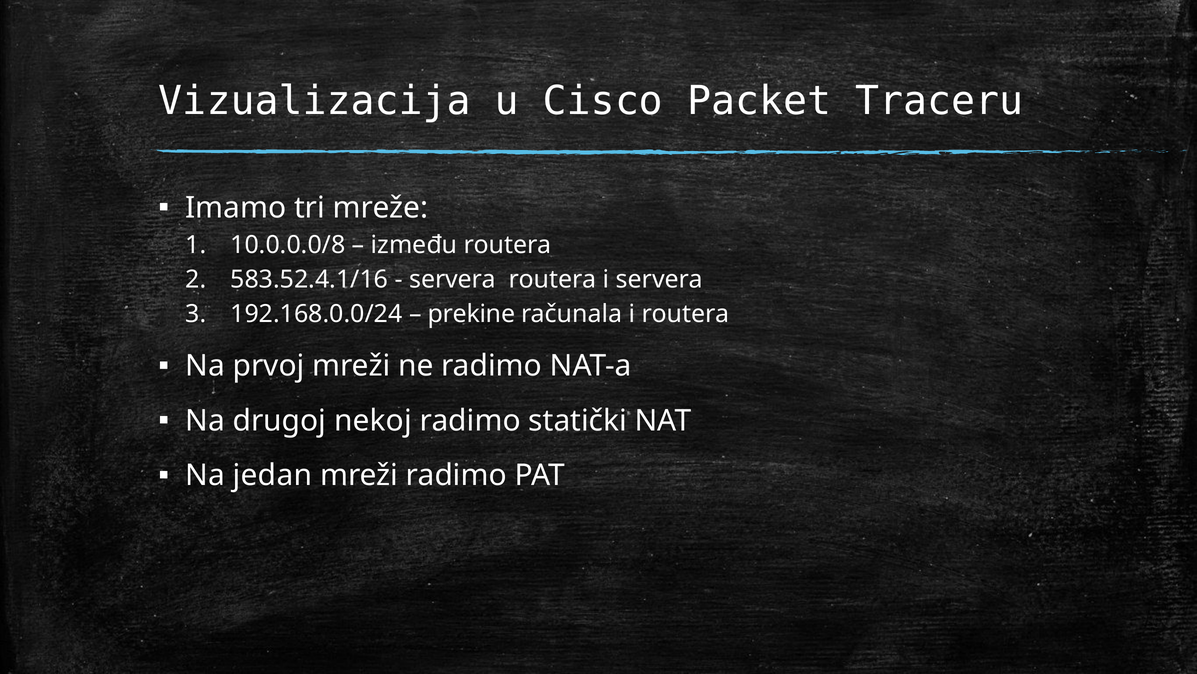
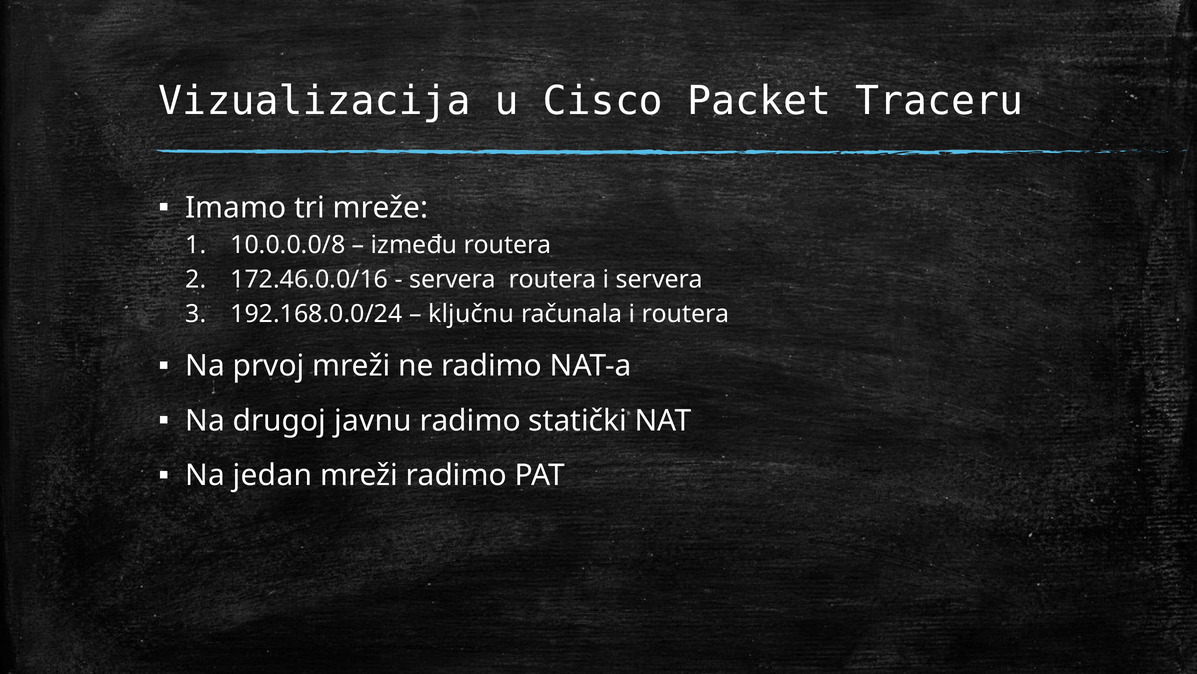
583.52.4.1/16: 583.52.4.1/16 -> 172.46.0.0/16 (309, 279)
prekine: prekine -> ključnu (471, 314)
nekoj: nekoj -> javnu (373, 420)
